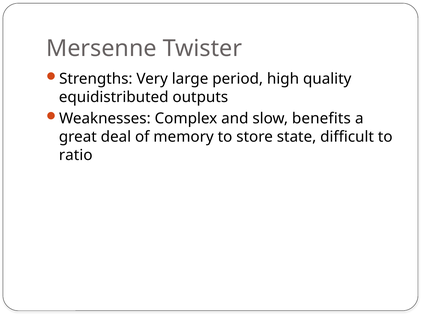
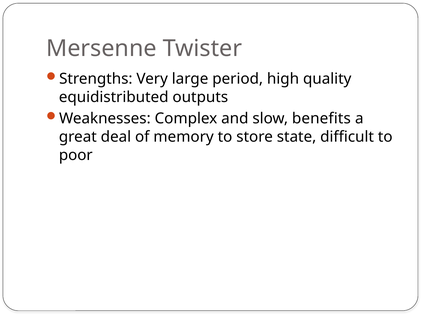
ratio: ratio -> poor (76, 155)
